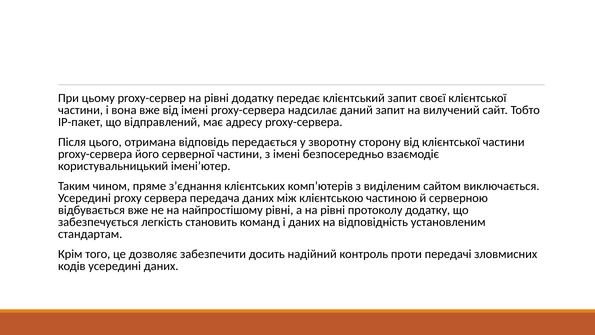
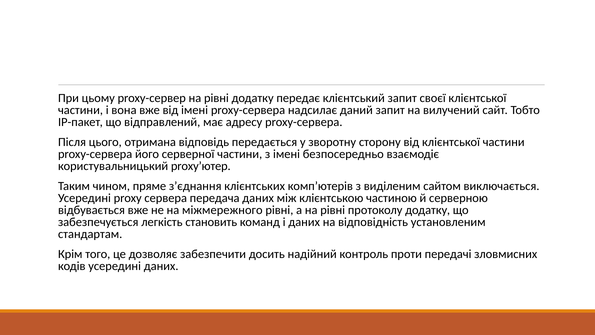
імені’ютер: імені’ютер -> proxy’ютер (201, 166)
найпростішому: найпростішому -> міжмережного (222, 210)
